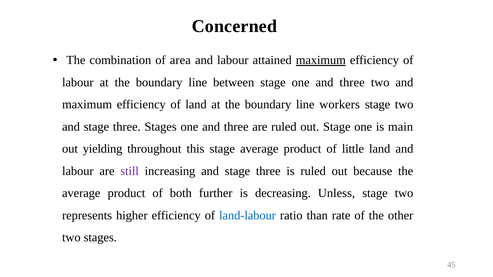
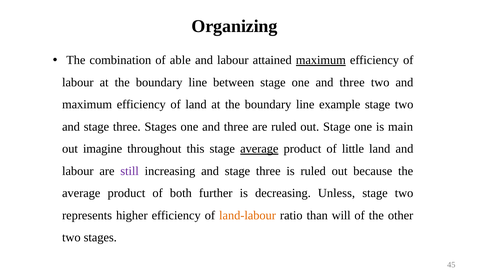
Concerned: Concerned -> Organizing (235, 26)
area: area -> able (180, 60)
workers: workers -> example (340, 105)
yielding: yielding -> imagine (103, 149)
average underline: none -> present (259, 149)
land-labour colour: blue -> orange (248, 216)
rate: rate -> will (341, 216)
